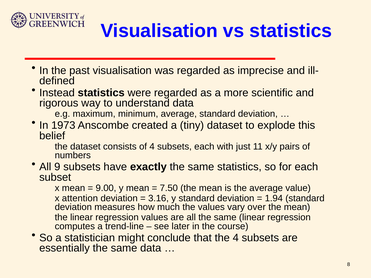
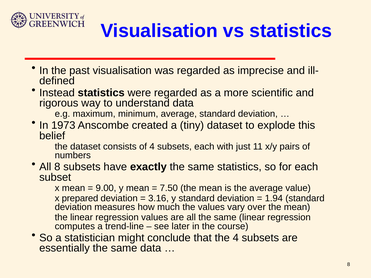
All 9: 9 -> 8 (57, 167)
attention: attention -> prepared (80, 198)
